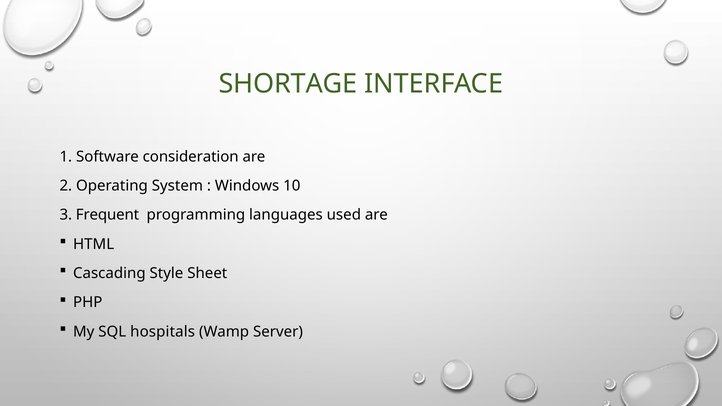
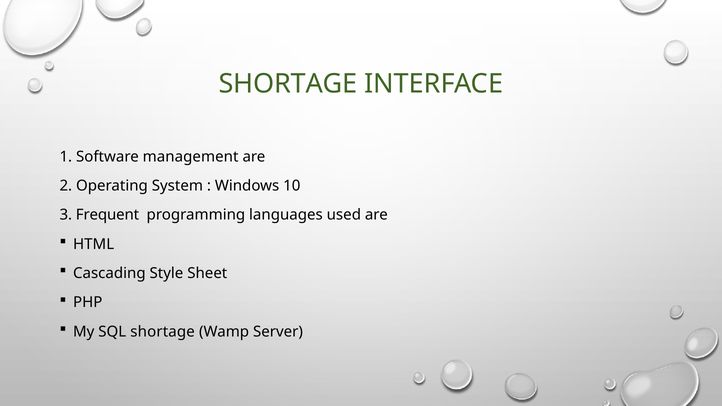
consideration: consideration -> management (191, 157)
SQL hospitals: hospitals -> shortage (163, 332)
